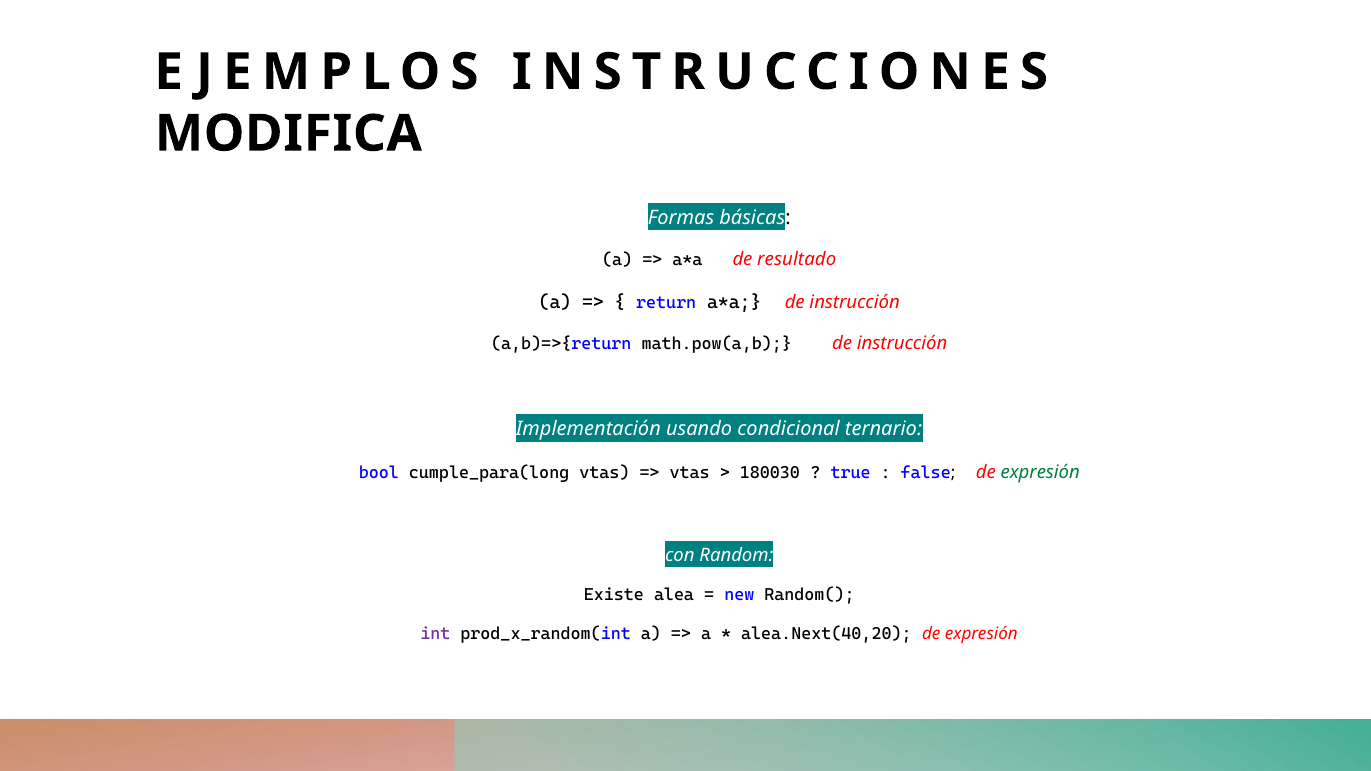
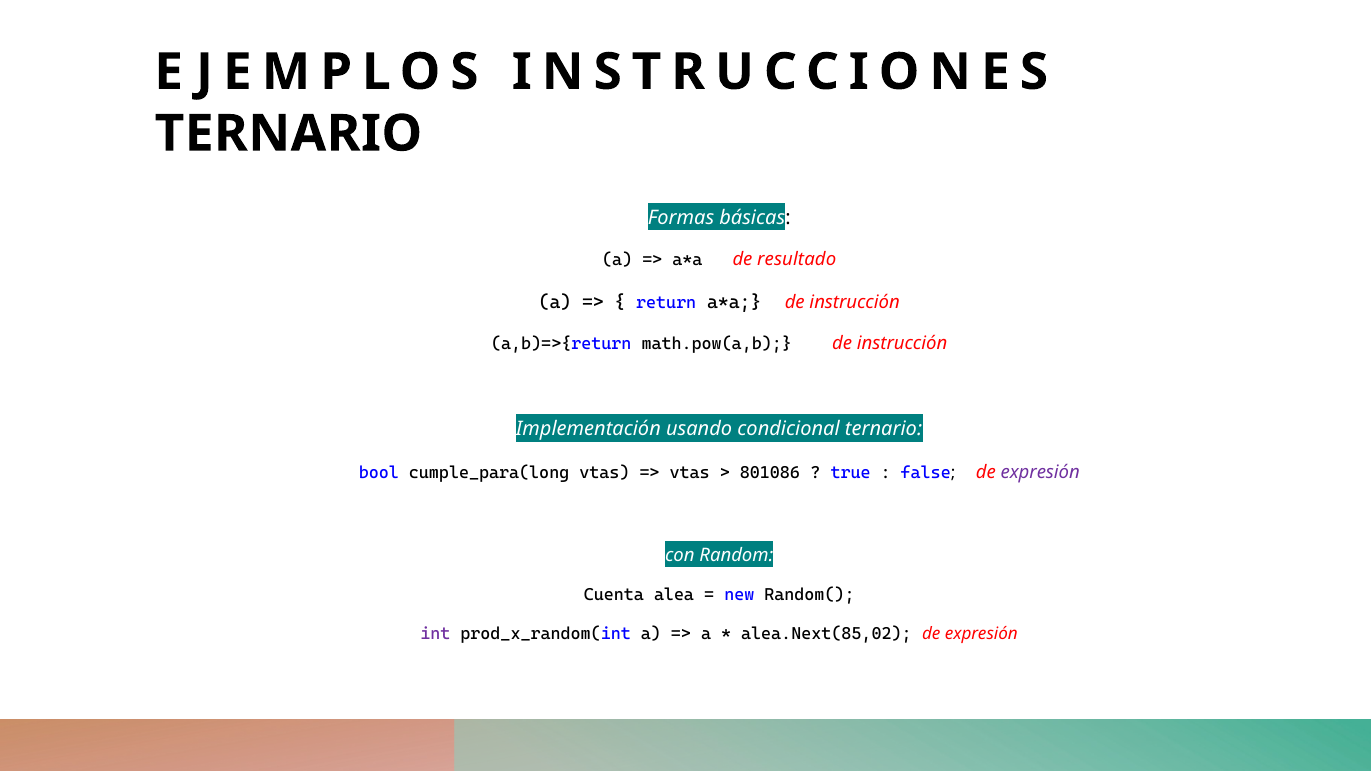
MODIFICA: MODIFICA -> TERNARIO (288, 134)
180030: 180030 -> 801086 (770, 473)
expresión colour: green -> purple (1040, 473)
Existe: Existe -> Cuenta (614, 595)
alea.Next(40,20: alea.Next(40,20 -> alea.Next(85,02 (826, 634)
